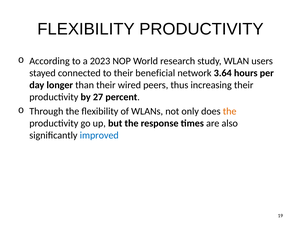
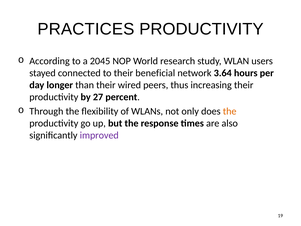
FLEXIBILITY: FLEXIBILITY -> PRACTICES (86, 29)
2023: 2023 -> 2045 (100, 61)
improved colour: blue -> purple (99, 135)
